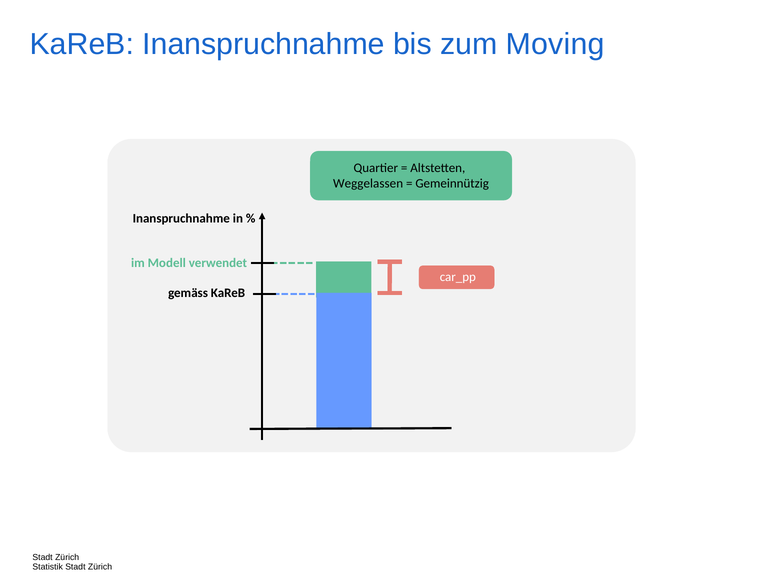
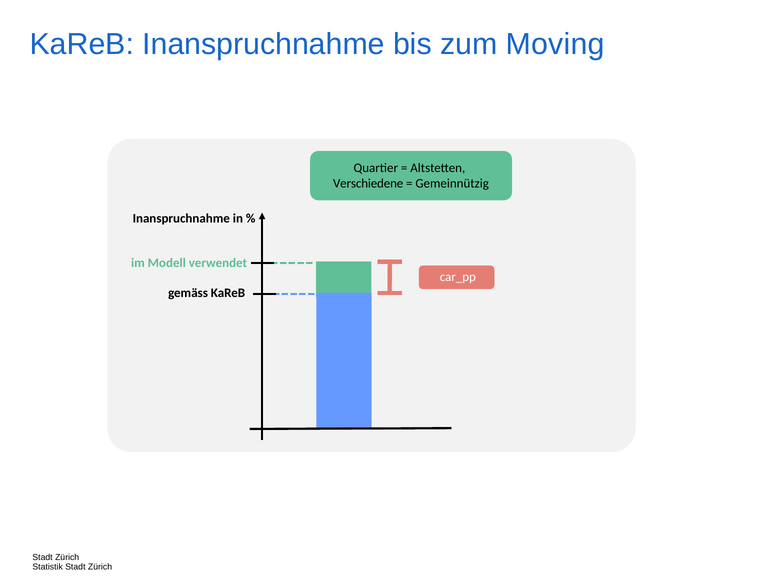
Weggelassen: Weggelassen -> Verschiedene (368, 184)
